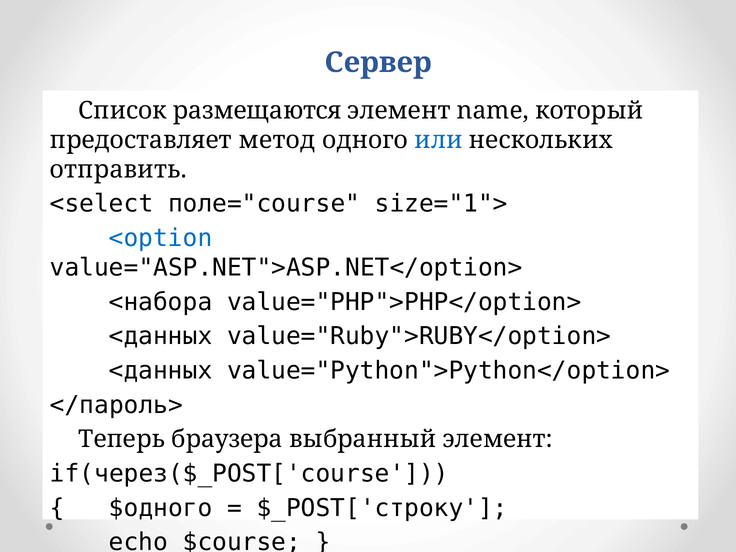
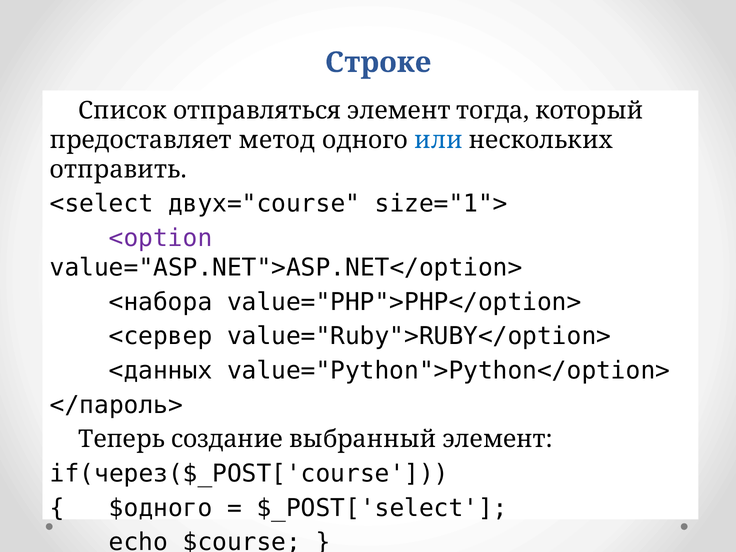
Сервер: Сервер -> Строке (378, 63)
размещаются: размещаются -> отправляться (257, 111)
name: name -> тогда (493, 111)
поле="course: поле="course -> двух="course (264, 204)
<option colour: blue -> purple (161, 238)
<данных: <данных -> <сервер (161, 336)
браузера: браузера -> создание (227, 439)
$_POST['строку: $_POST['строку -> $_POST['select (382, 508)
